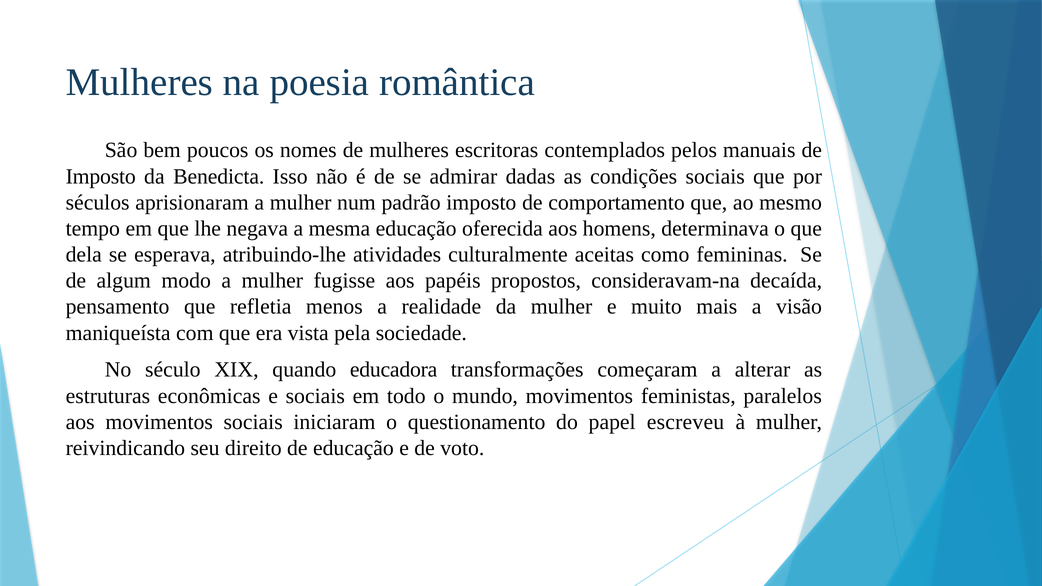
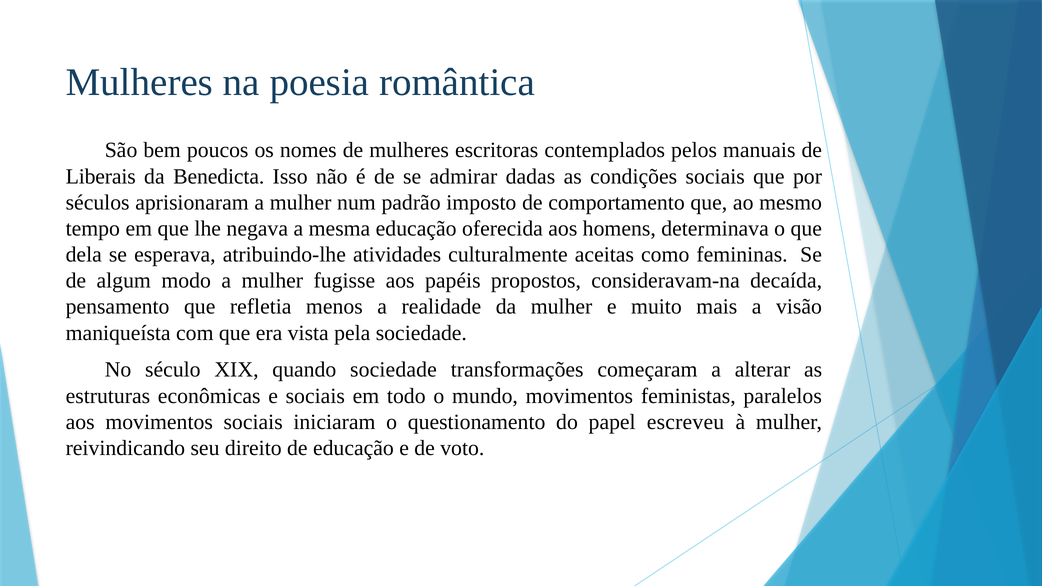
Imposto: Imposto -> Liberais (101, 176)
quando educadora: educadora -> sociedade (393, 370)
